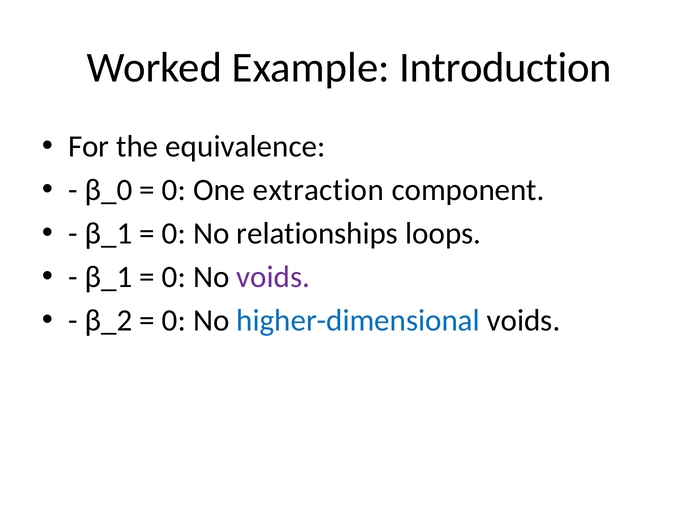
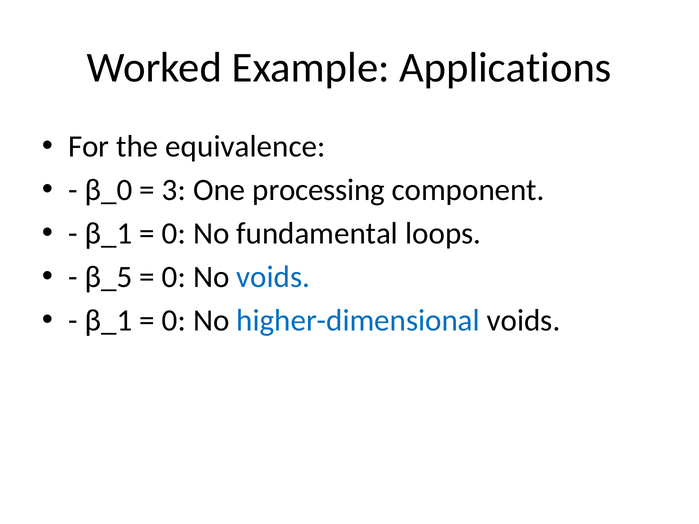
Introduction: Introduction -> Applications (505, 68)
0: 0 -> 3 (174, 190)
extraction: extraction -> processing (319, 190)
relationships: relationships -> fundamental (317, 234)
β_1: β_1 -> β_5 (109, 277)
voids colour: purple -> blue (273, 277)
β_2: β_2 -> β_1 (109, 321)
